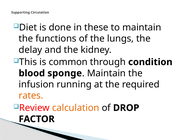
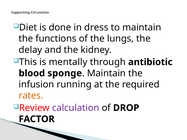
these: these -> dress (96, 27)
common: common -> mentally (68, 62)
condition: condition -> antibiotic (150, 62)
calculation colour: orange -> purple (76, 108)
